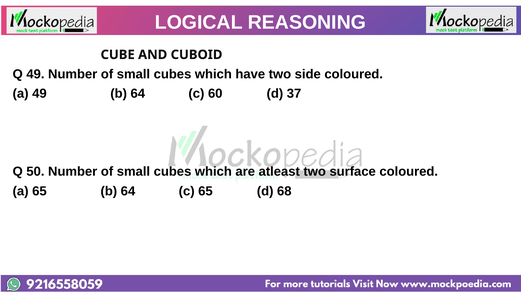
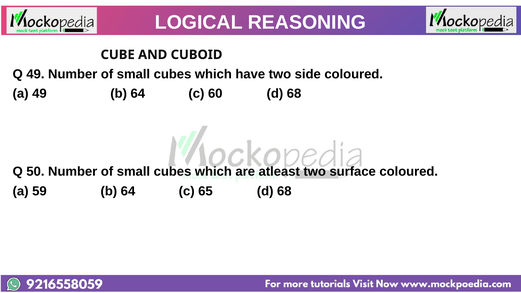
60 d 37: 37 -> 68 (294, 94)
a 65: 65 -> 59 (39, 191)
